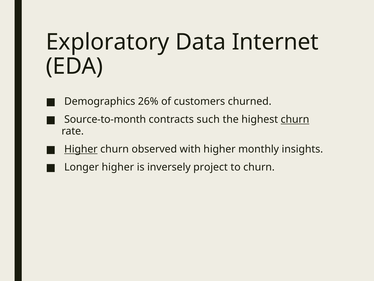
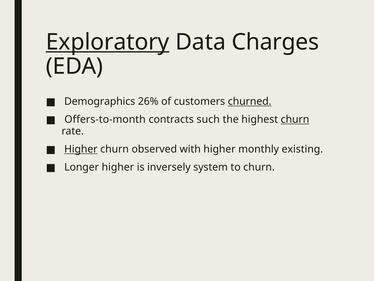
Exploratory underline: none -> present (108, 42)
Internet: Internet -> Charges (275, 42)
churned underline: none -> present (250, 101)
Source-to-month: Source-to-month -> Offers-to-month (105, 119)
insights: insights -> existing (302, 149)
project: project -> system (211, 167)
